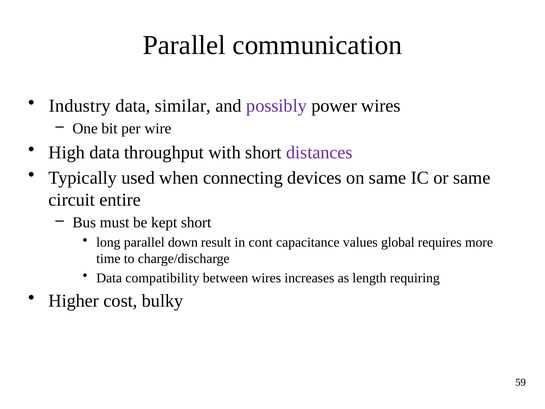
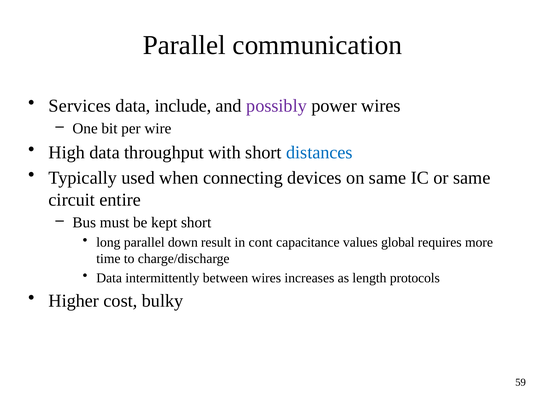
Industry: Industry -> Services (80, 106)
similar: similar -> include (183, 106)
distances colour: purple -> blue (319, 152)
compatibility: compatibility -> intermittently (162, 278)
requiring: requiring -> protocols (415, 278)
